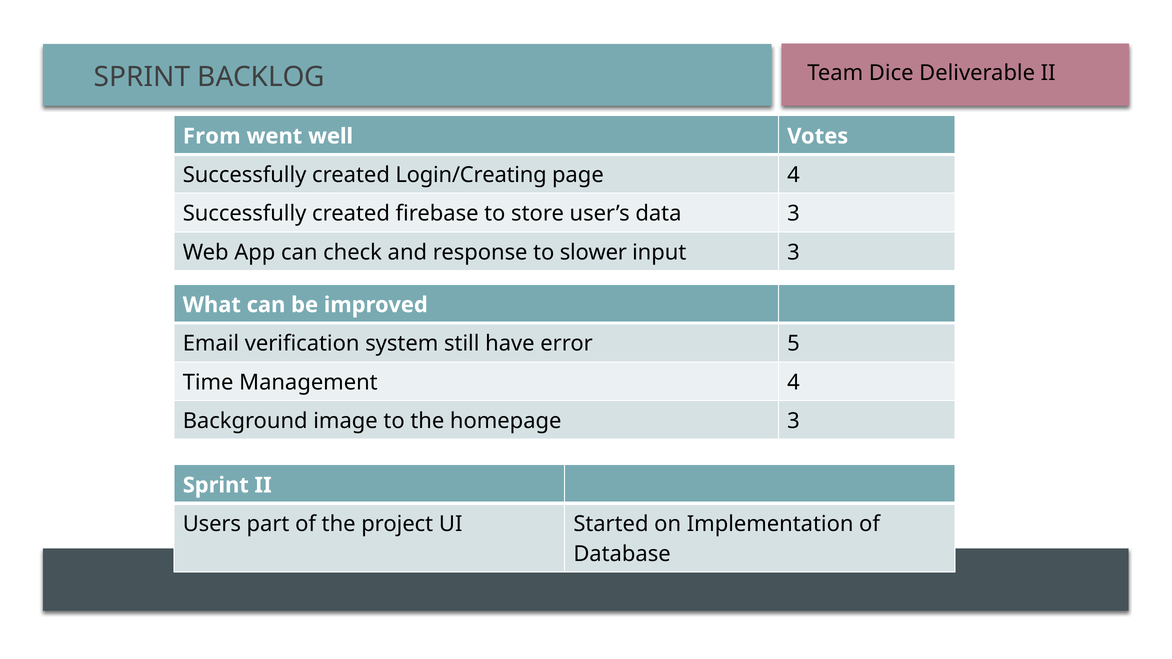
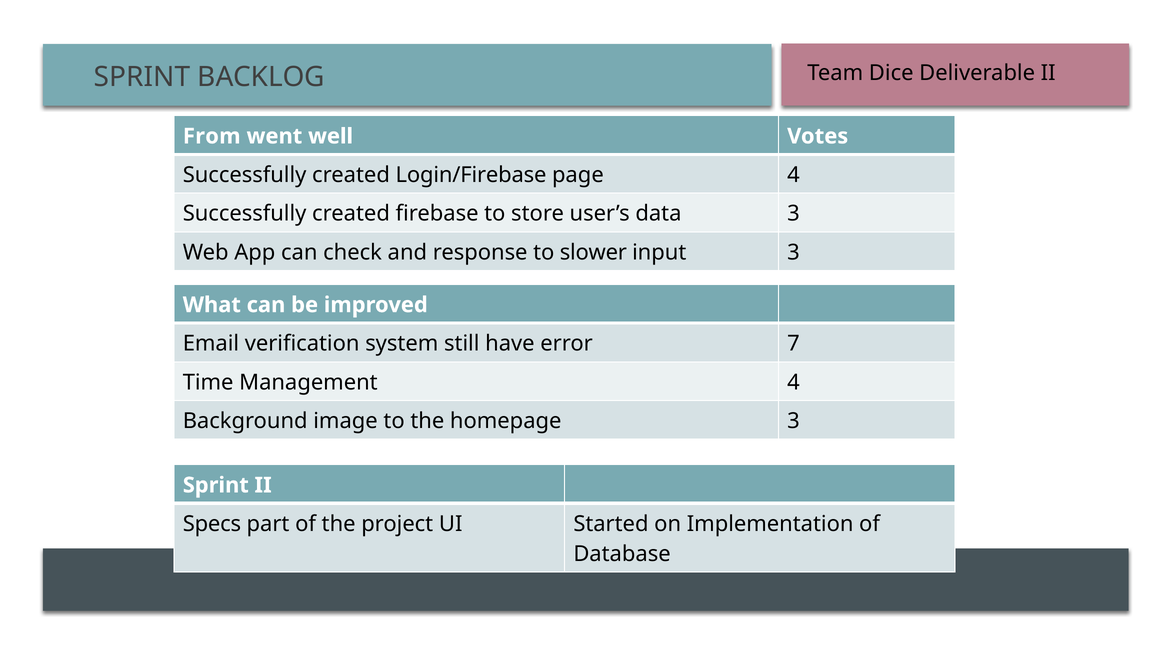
Login/Creating: Login/Creating -> Login/Firebase (471, 175)
5: 5 -> 7 (793, 344)
Users: Users -> Specs (212, 524)
